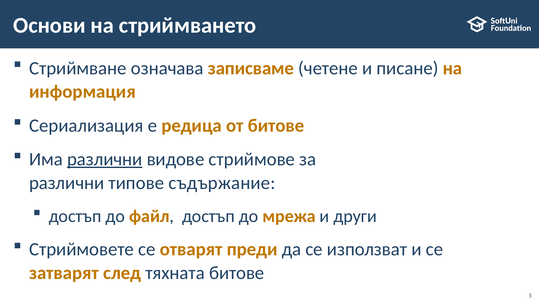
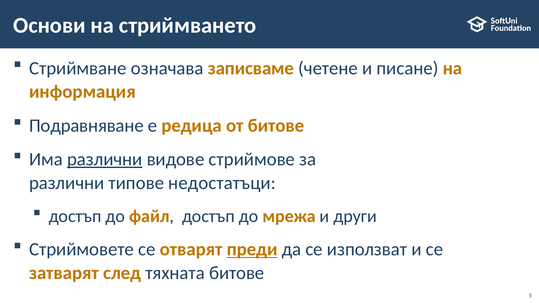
Сериализация: Сериализация -> Подравняване (86, 126)
съдържание: съдържание -> недостатъци (222, 183)
преди underline: none -> present (252, 250)
